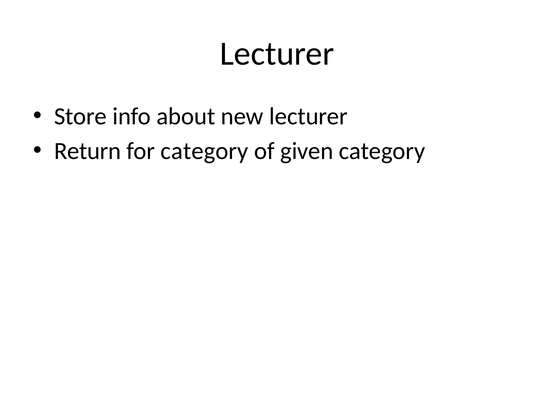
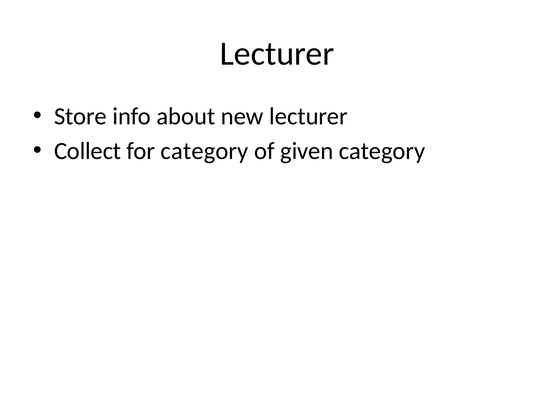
Return: Return -> Collect (88, 151)
